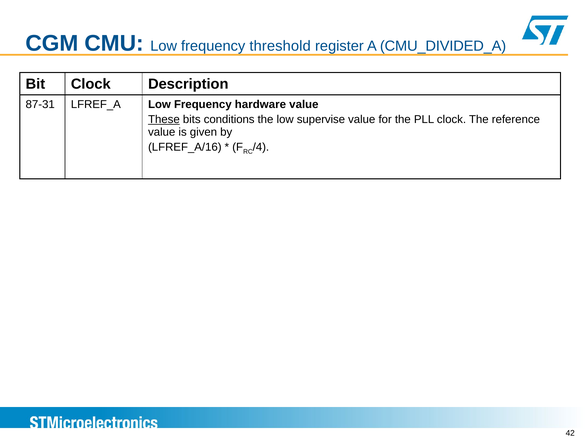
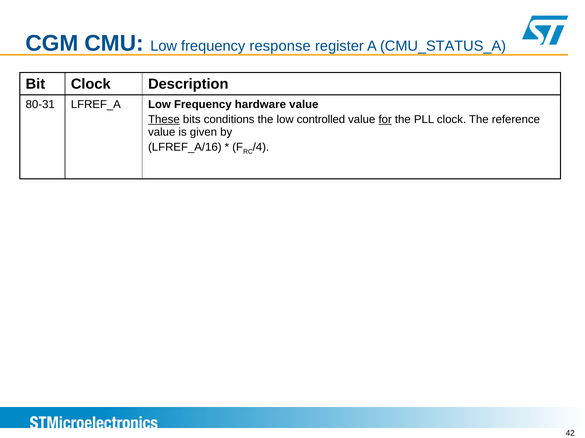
threshold: threshold -> response (280, 46)
CMU_DIVIDED_A: CMU_DIVIDED_A -> CMU_STATUS_A (443, 46)
87-31: 87-31 -> 80-31 (40, 104)
supervise: supervise -> controlled (321, 120)
for underline: none -> present (385, 120)
